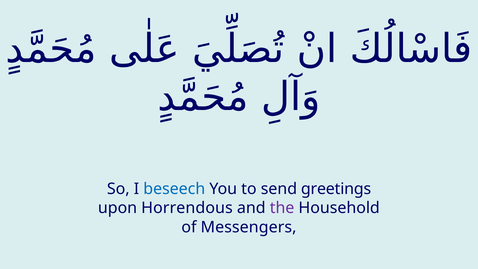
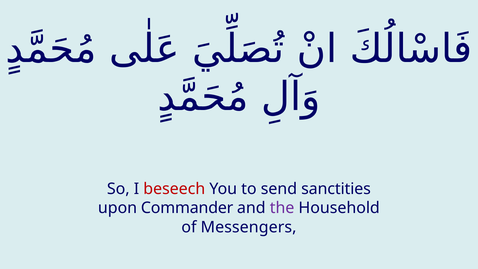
beseech colour: blue -> red (174, 189)
greetings: greetings -> sanctities (336, 189)
Horrendous: Horrendous -> Commander (187, 208)
